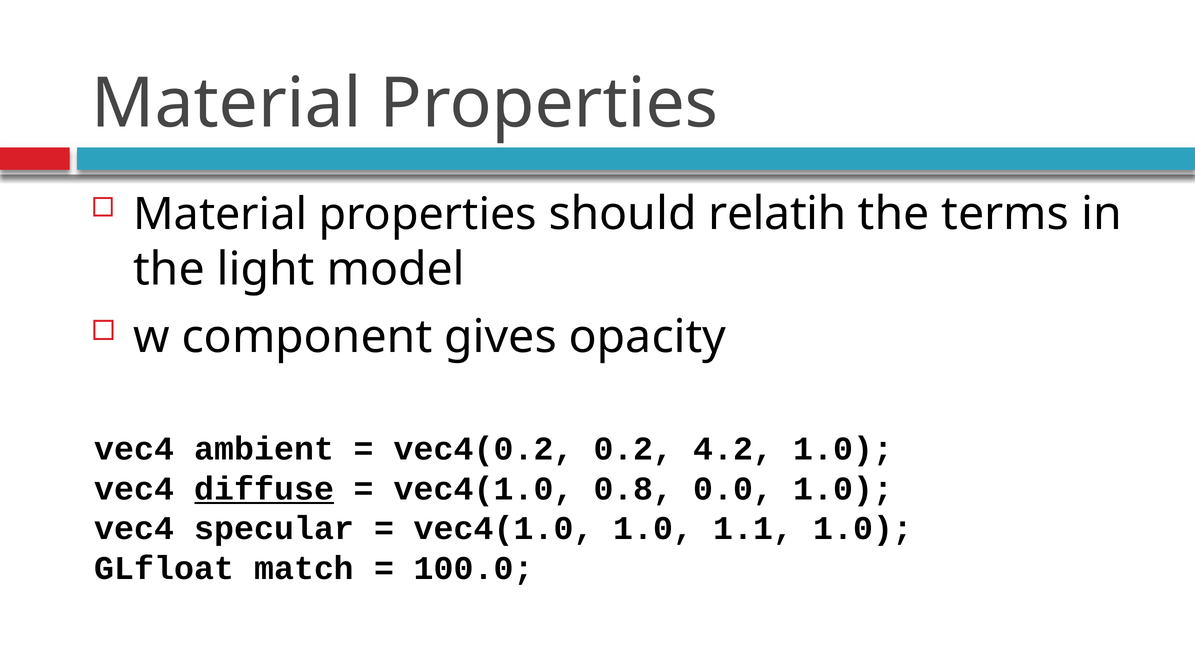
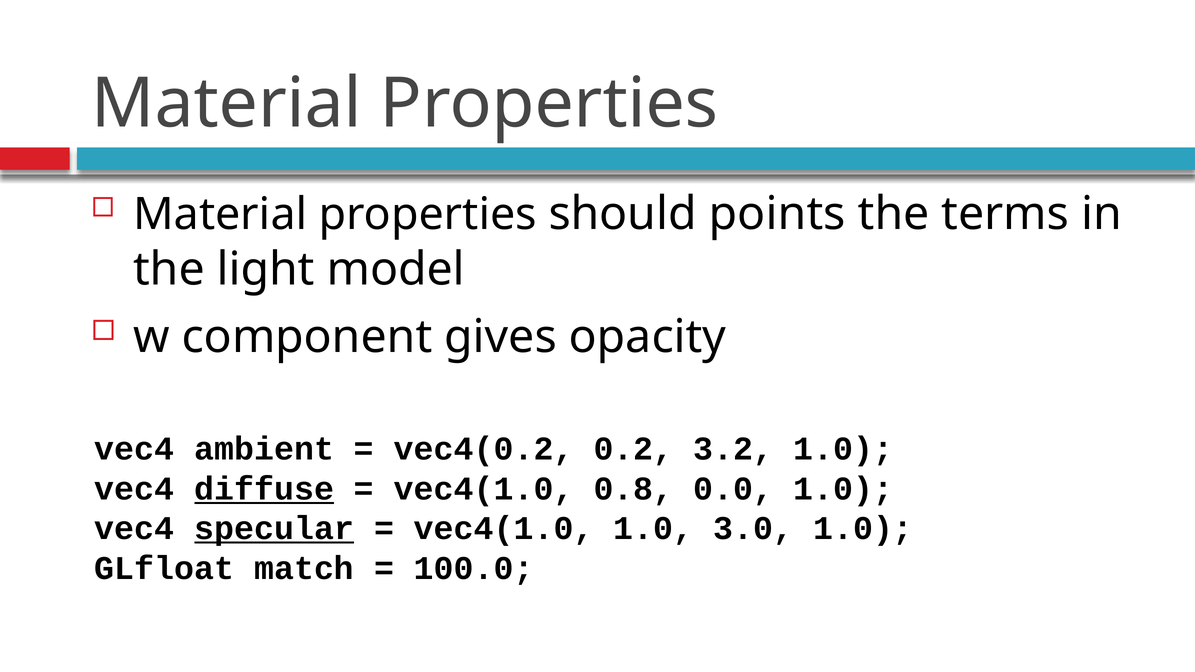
relatih: relatih -> points (777, 214)
4.2: 4.2 -> 3.2 (733, 449)
specular underline: none -> present (274, 529)
1.1: 1.1 -> 3.0 (753, 529)
